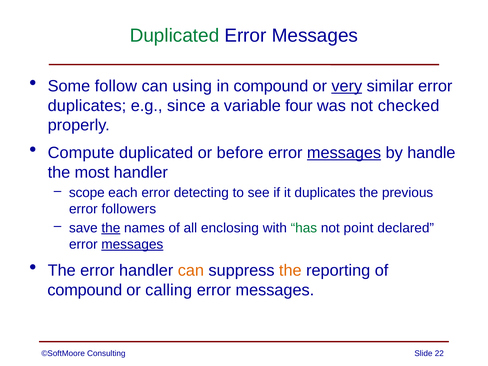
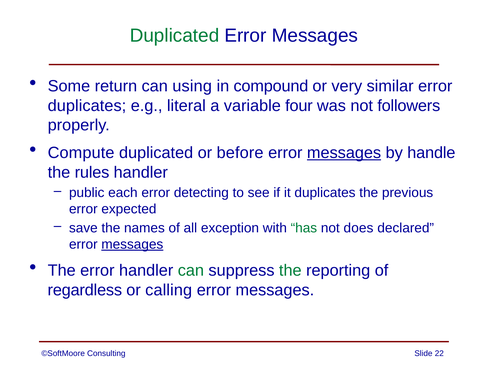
follow: follow -> return (116, 86)
very underline: present -> none (347, 86)
since: since -> literal (186, 106)
checked: checked -> followers (409, 106)
most: most -> rules (92, 172)
scope: scope -> public (87, 193)
followers: followers -> expected (129, 209)
the underline: present -> none (111, 228)
enclosing: enclosing -> exception (230, 228)
point: point -> does (358, 228)
can colour: orange -> green (191, 271)
the colour: orange -> green (290, 271)
compound: compound -> regardless (85, 290)
